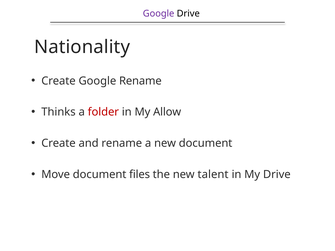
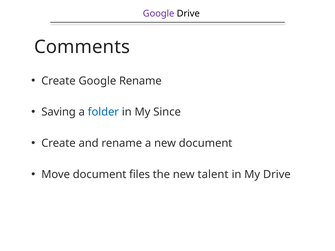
Nationality: Nationality -> Comments (82, 47)
Thinks: Thinks -> Saving (59, 112)
folder colour: red -> blue (103, 112)
Allow: Allow -> Since (167, 112)
